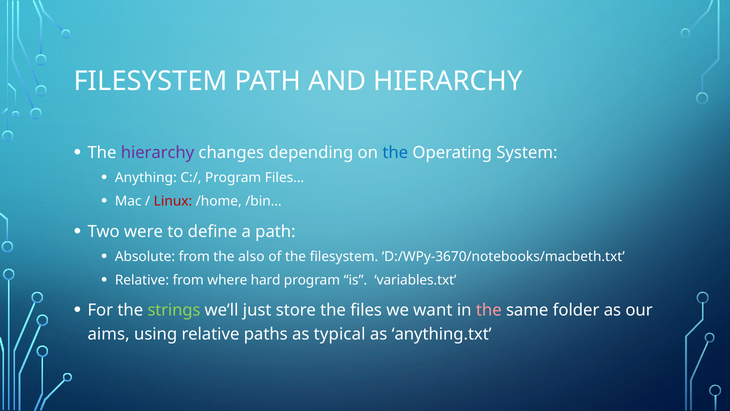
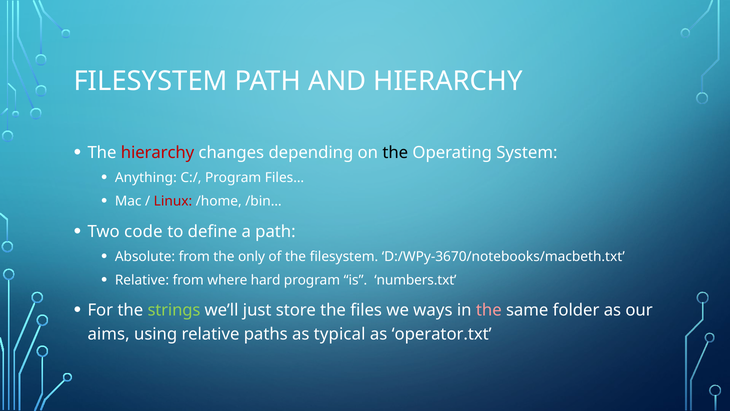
hierarchy colour: purple -> red (158, 153)
the colour: blue -> black (395, 153)
were: were -> code (143, 231)
also: also -> only (252, 256)
variables.txt: variables.txt -> numbers.txt (415, 280)
want: want -> ways (433, 310)
anything.txt: anything.txt -> operator.txt (442, 334)
